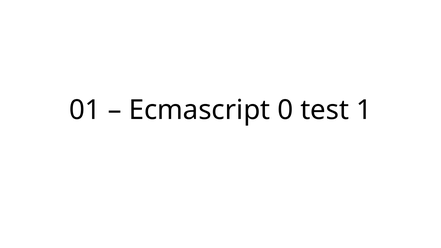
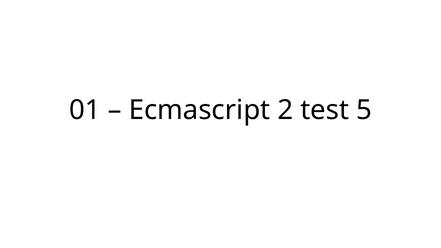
0: 0 -> 2 (285, 110)
1: 1 -> 5 (364, 110)
